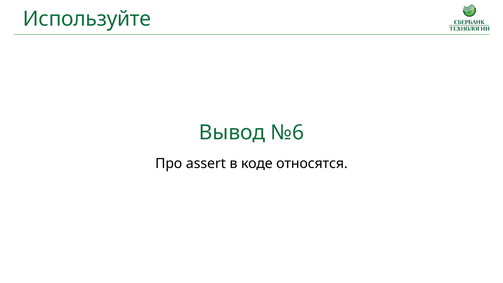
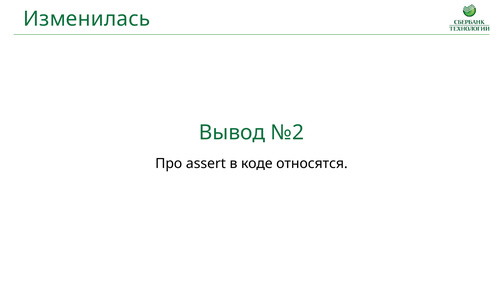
Используйте: Используйте -> Изменилась (87, 19)
№6: №6 -> №2 (287, 133)
